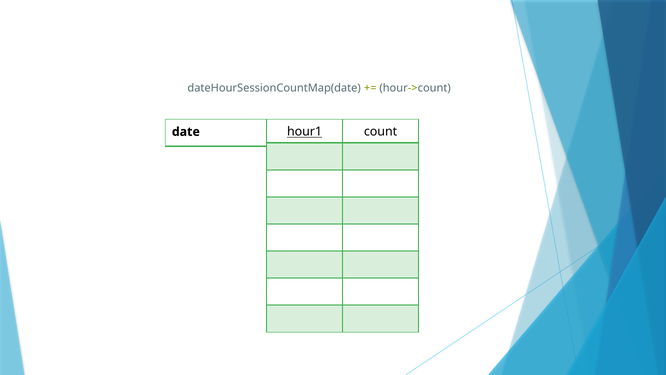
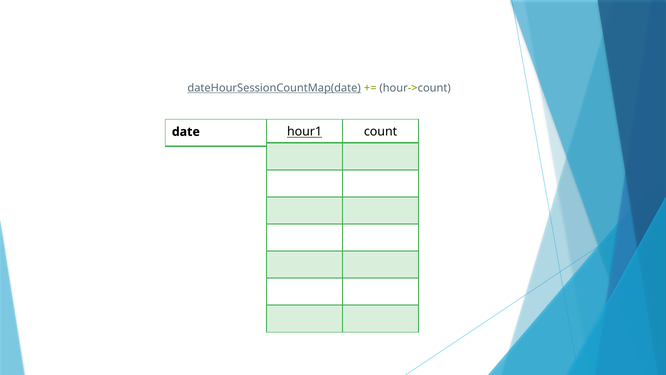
dateHourSessionCountMap(date underline: none -> present (274, 88)
